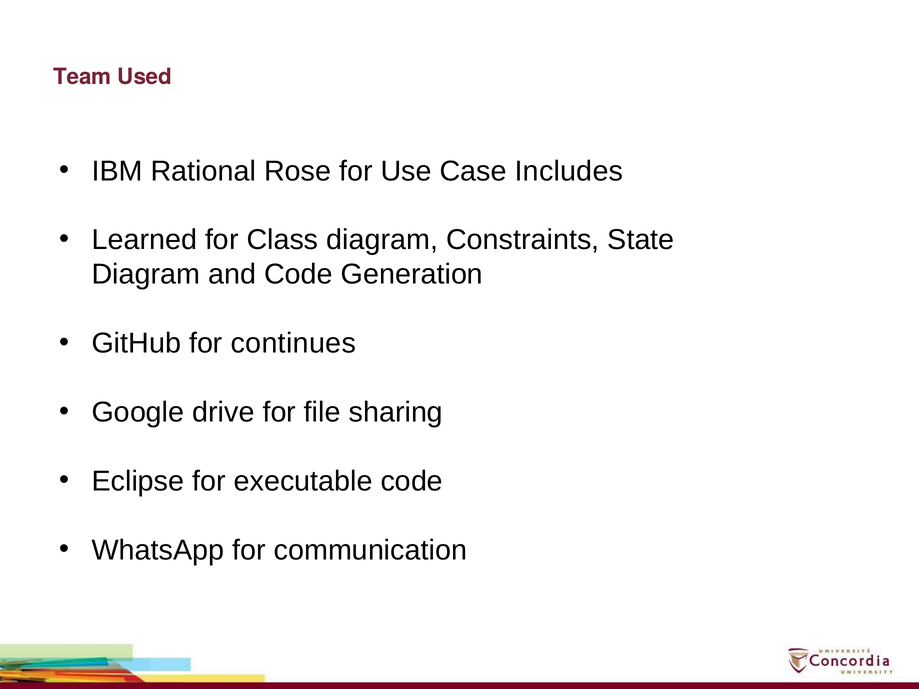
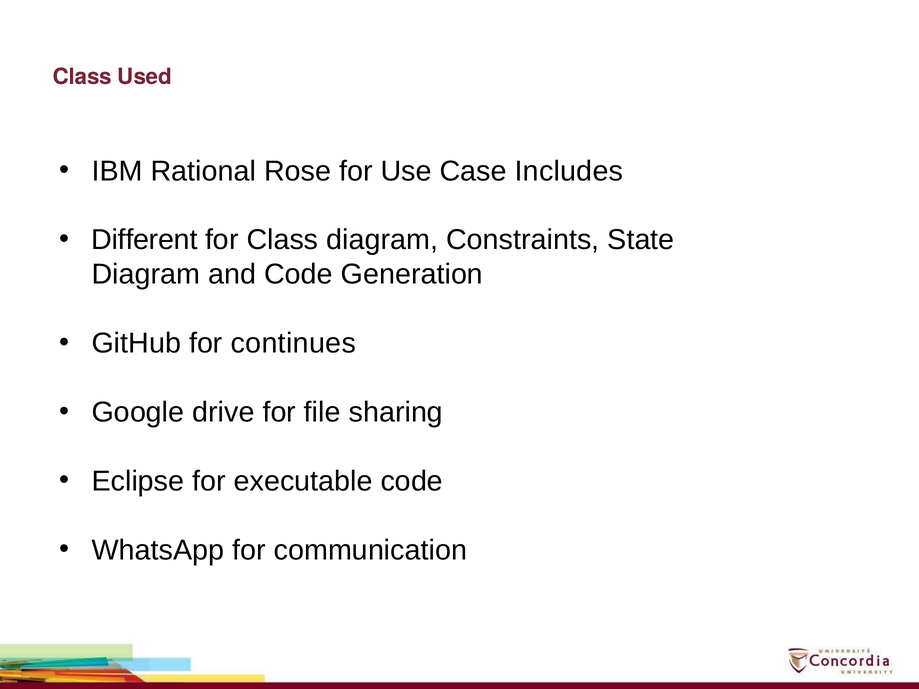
Team: Team -> Class (82, 77)
Learned: Learned -> Different (145, 240)
